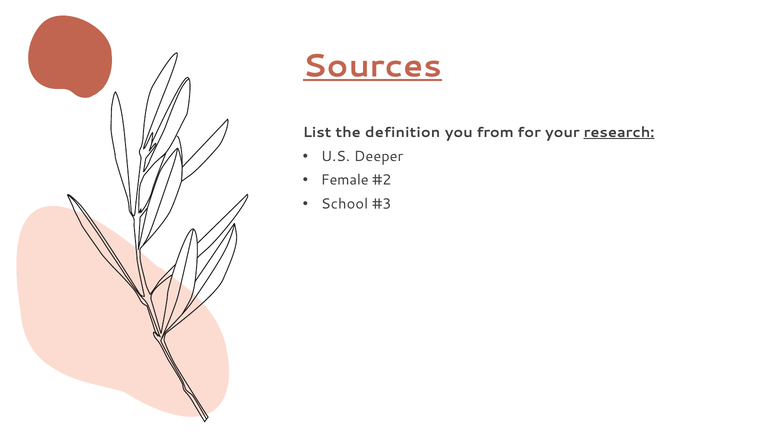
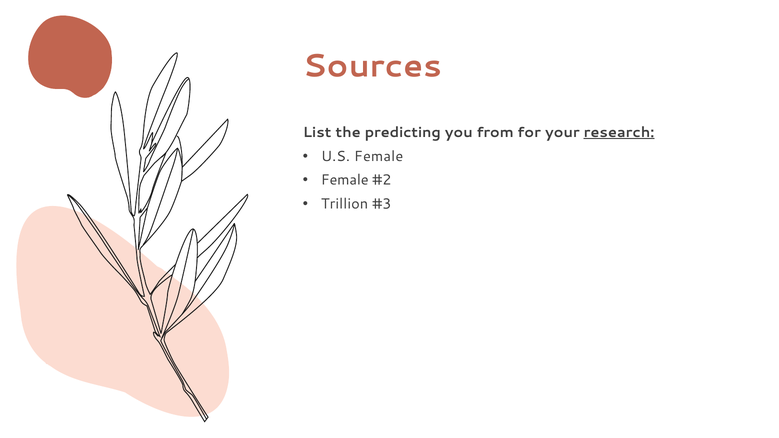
Sources underline: present -> none (372, 66)
definition: definition -> predicting (403, 132)
U.S Deeper: Deeper -> Female (379, 156)
School: School -> Trillion (345, 204)
